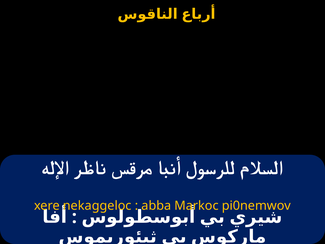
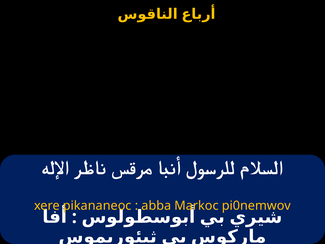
nekaggeloc: nekaggeloc -> pikananeoc (97, 206)
